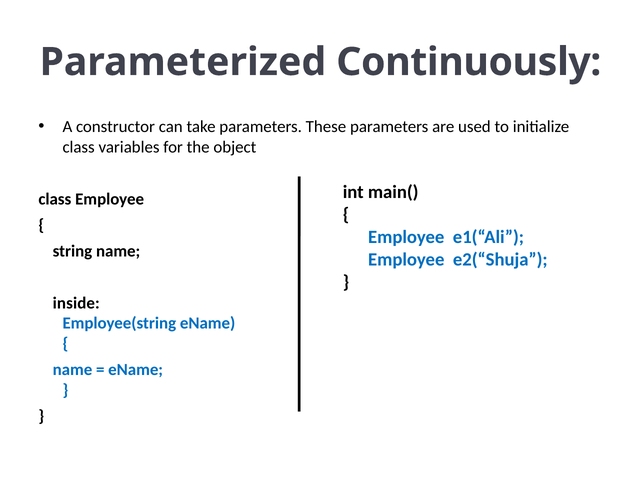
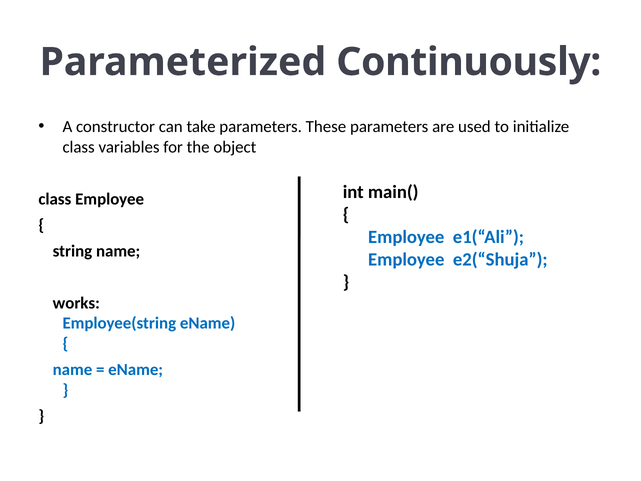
inside: inside -> works (76, 303)
